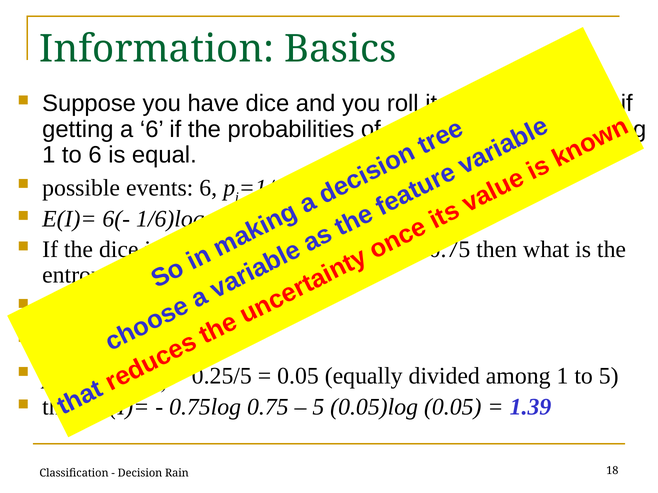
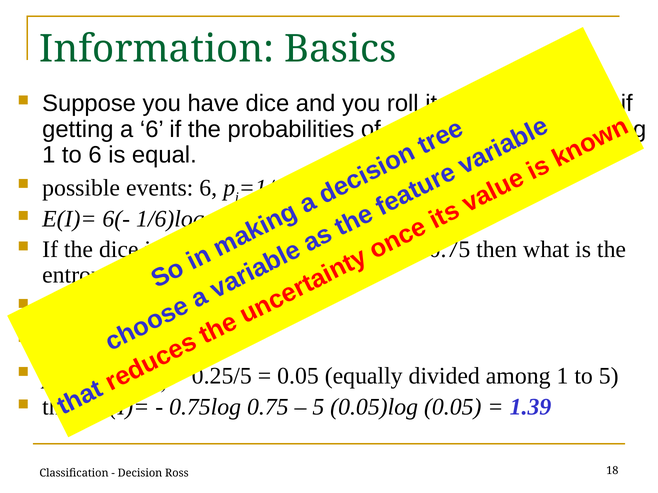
Rain: Rain -> Ross (177, 473)
